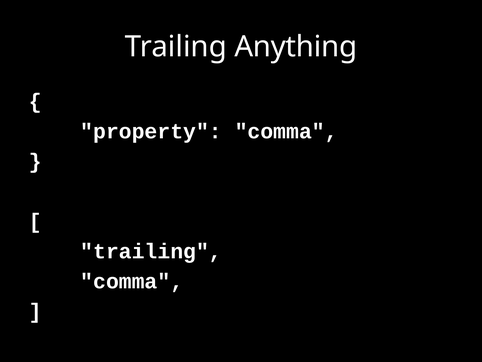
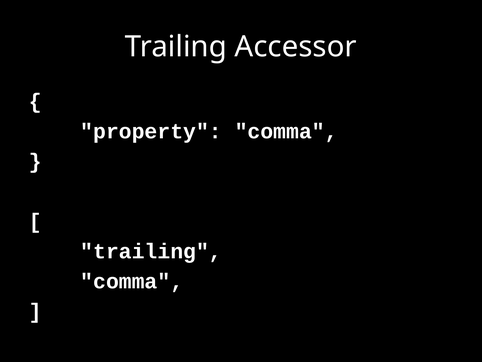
Anything: Anything -> Accessor (296, 47)
